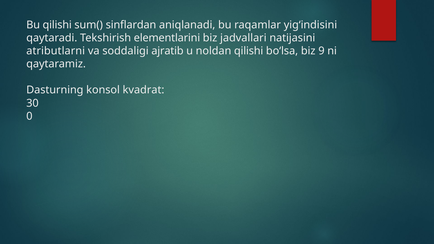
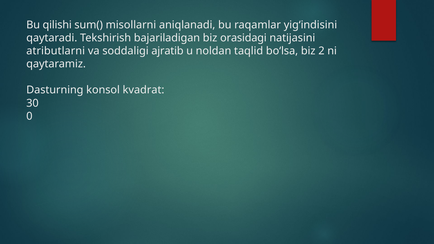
sinflardan: sinflardan -> misollarni (131, 25)
elementlarini: elementlarini -> bajariladigan (167, 38)
jadvallari: jadvallari -> orasidagi (243, 38)
noldan qilishi: qilishi -> taqlid (249, 51)
9: 9 -> 2 (321, 51)
